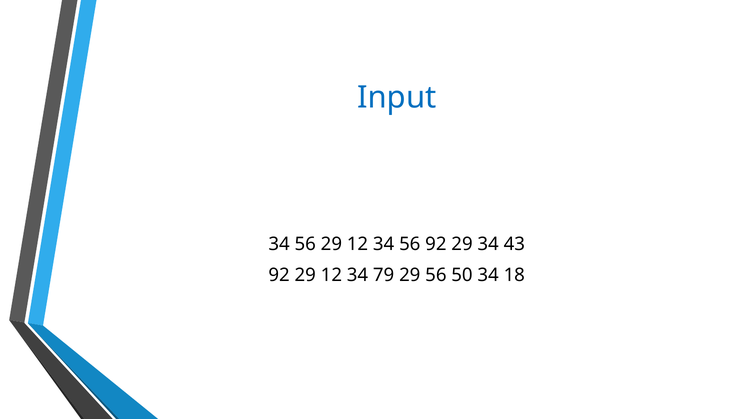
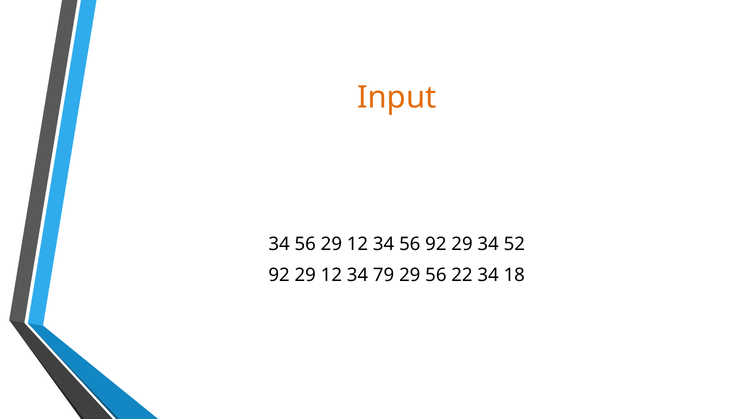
Input colour: blue -> orange (397, 98)
43: 43 -> 52 (514, 244)
50: 50 -> 22 (462, 275)
